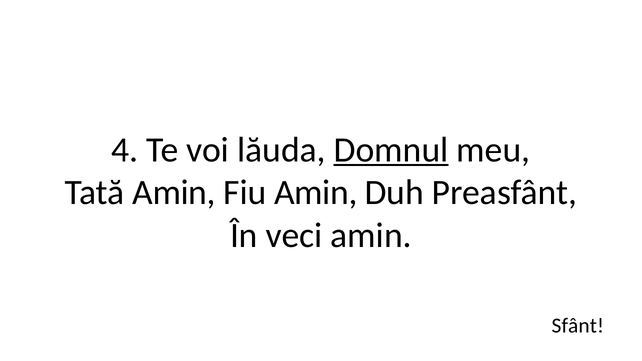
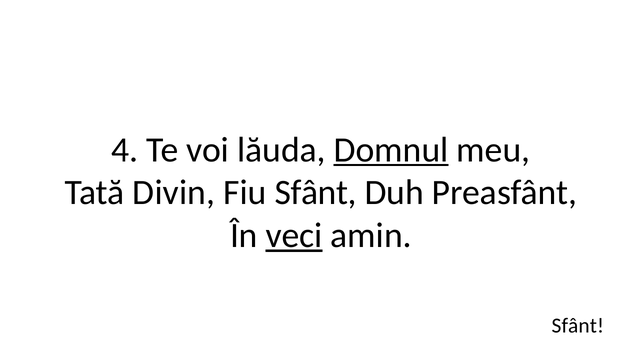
Tată Amin: Amin -> Divin (174, 193)
Fiu Amin: Amin -> Sfânt (316, 193)
veci underline: none -> present (294, 235)
